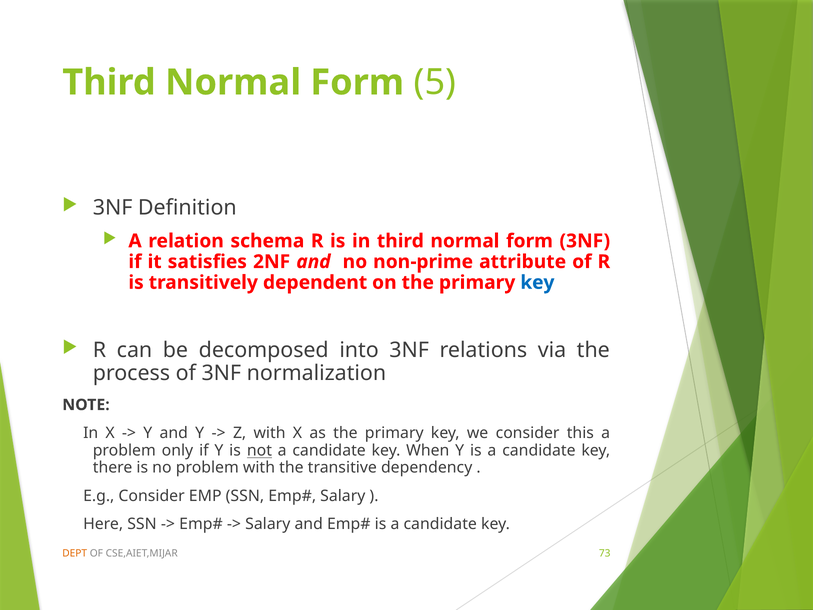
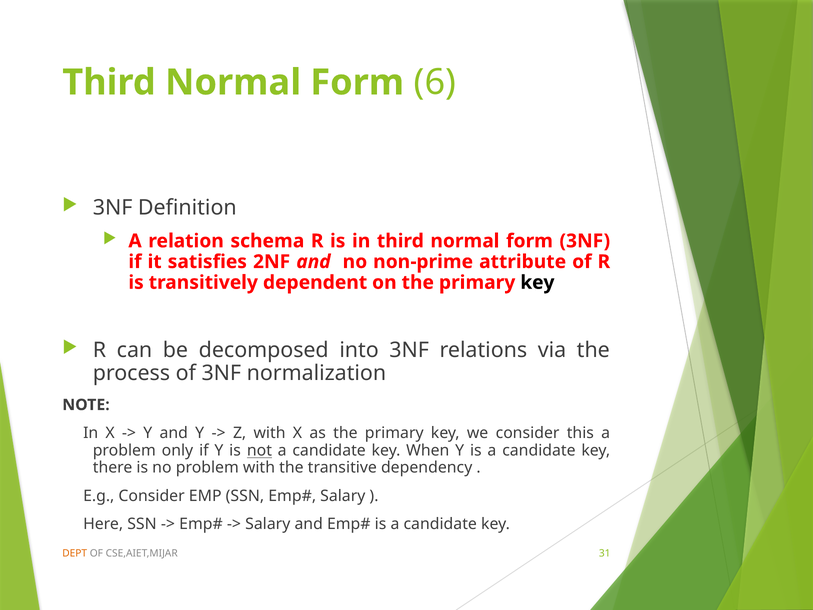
5: 5 -> 6 (435, 82)
key colour: blue -> black (537, 282)
73: 73 -> 31 (605, 553)
